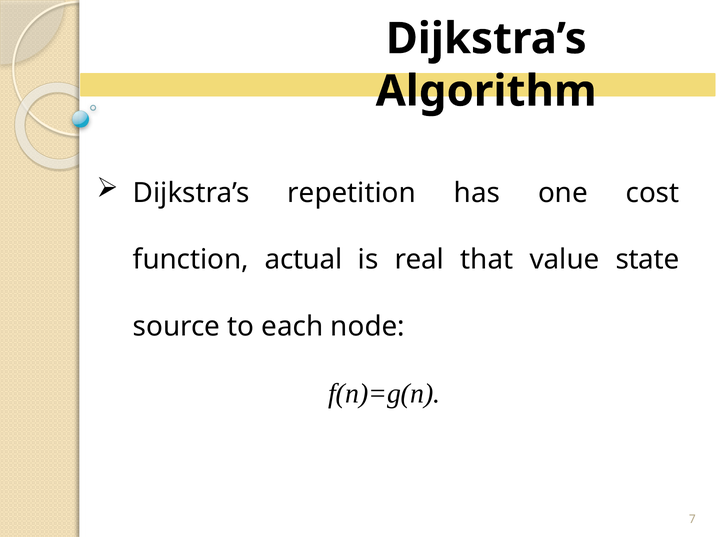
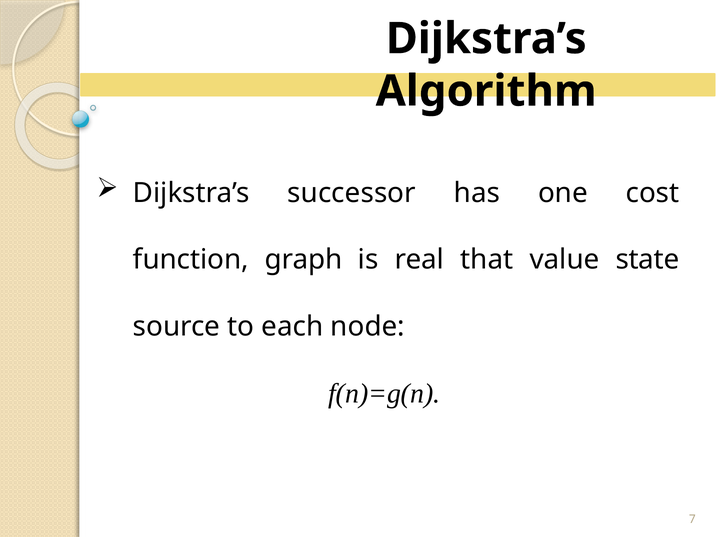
repetition: repetition -> successor (352, 193)
actual: actual -> graph (304, 260)
